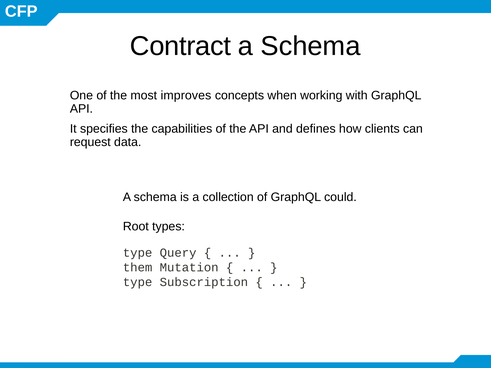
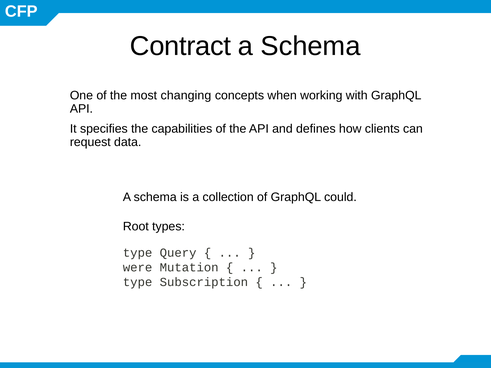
improves: improves -> changing (186, 96)
them: them -> were (138, 268)
